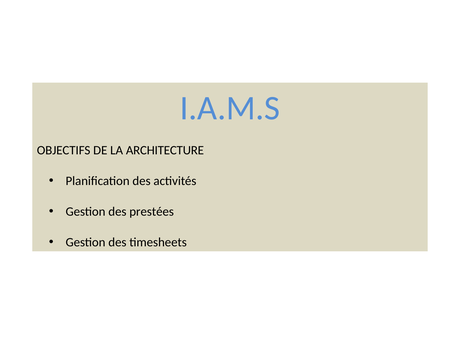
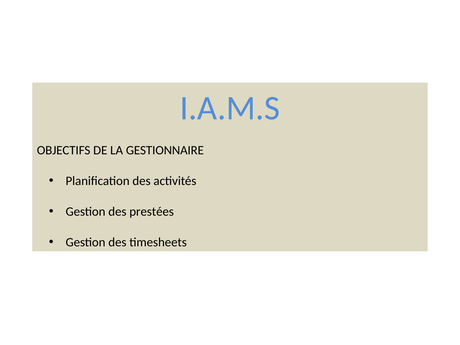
ARCHITECTURE: ARCHITECTURE -> GESTIONNAIRE (165, 150)
